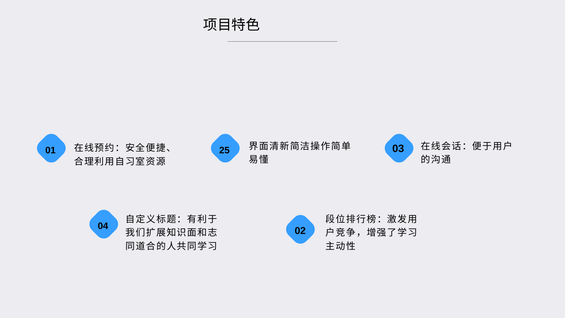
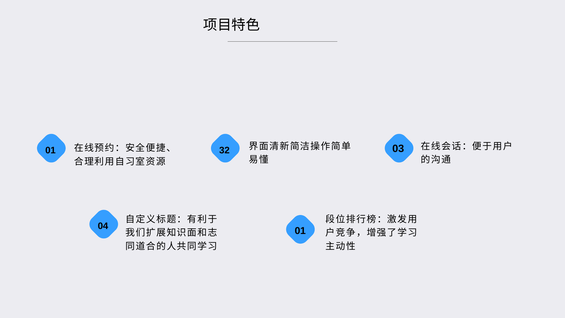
25: 25 -> 32 (224, 150)
04 02: 02 -> 01 (300, 231)
